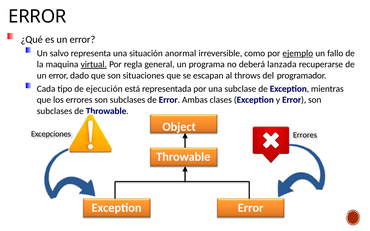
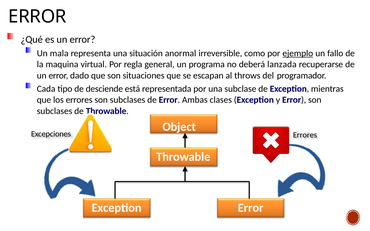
salvo: salvo -> mala (59, 53)
virtual underline: present -> none (94, 64)
ejecución: ejecución -> desciende (104, 89)
